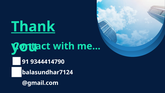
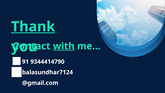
with underline: none -> present (64, 46)
